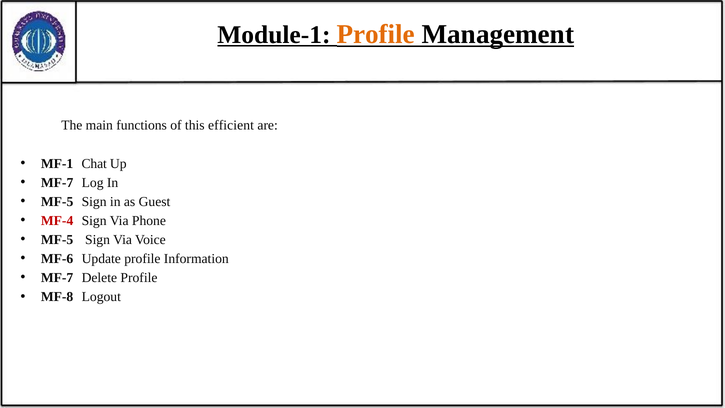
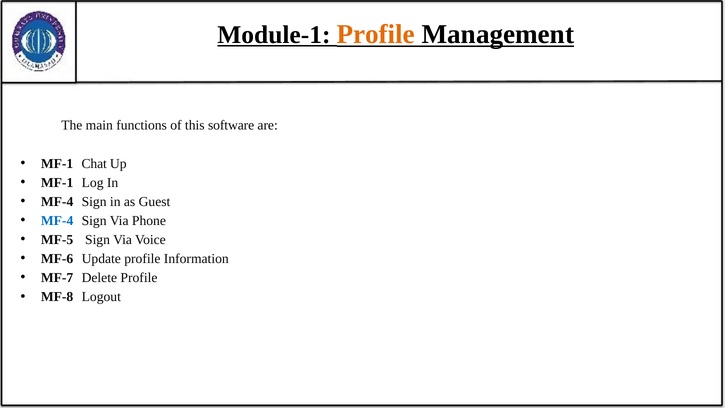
efficient: efficient -> software (231, 125)
MF-7: MF-7 -> MF-1 (57, 182)
MF-5: MF-5 -> MF-4 (57, 202)
MF-4 colour: red -> blue (57, 221)
